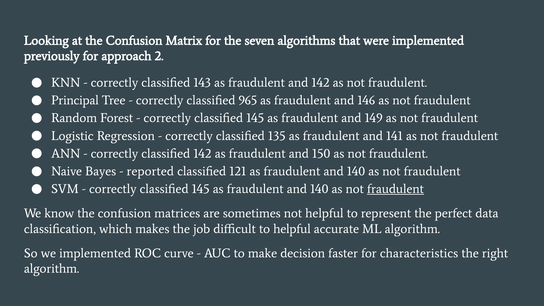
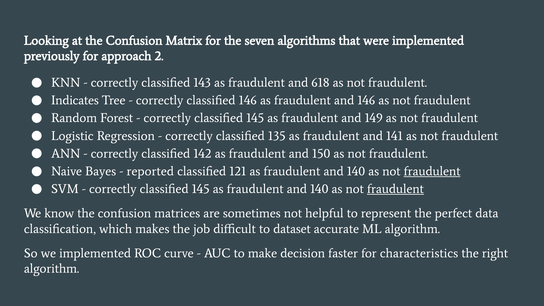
and 142: 142 -> 618 (320, 83)
Principal: Principal -> Indicates (75, 100)
classified 965: 965 -> 146 (248, 100)
fraudulent underline: none -> present (432, 171)
to helpful: helpful -> dataset (292, 229)
